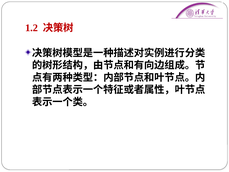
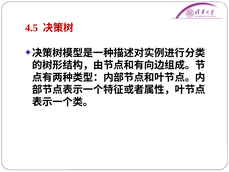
1.2: 1.2 -> 4.5 (32, 28)
